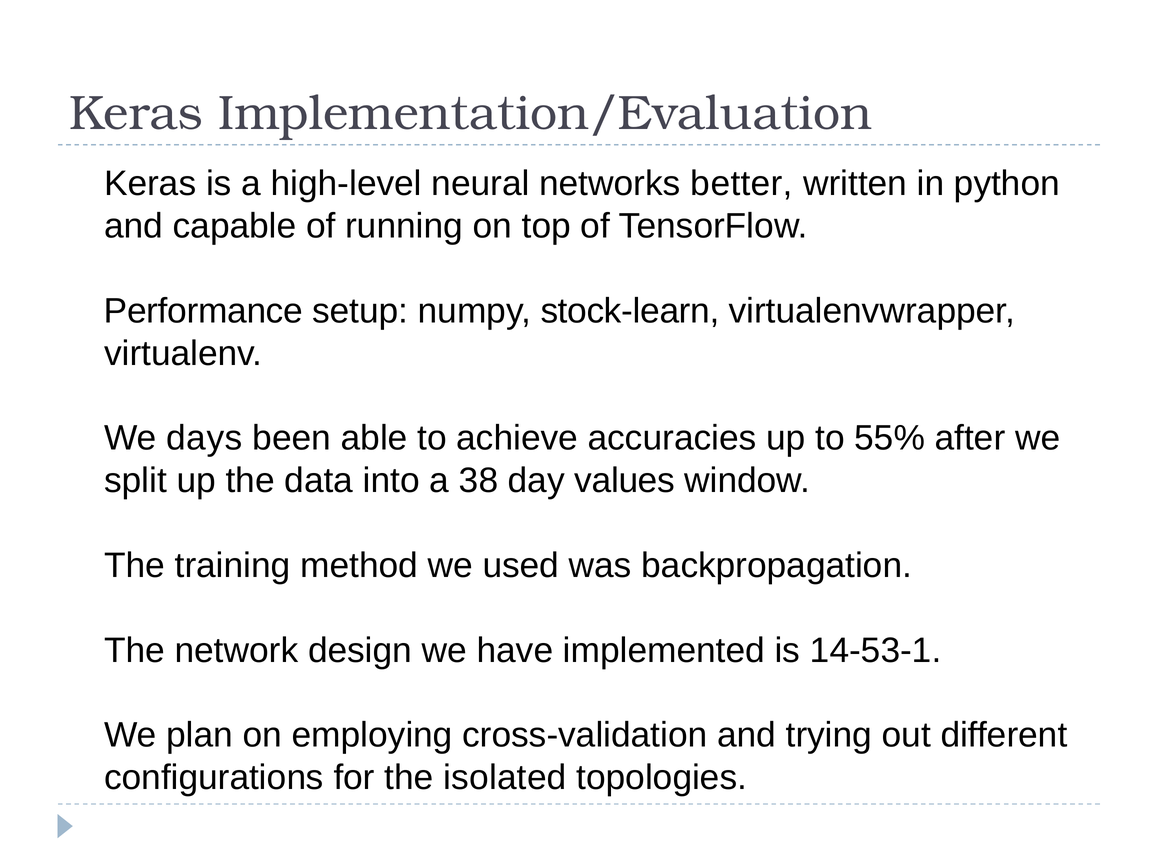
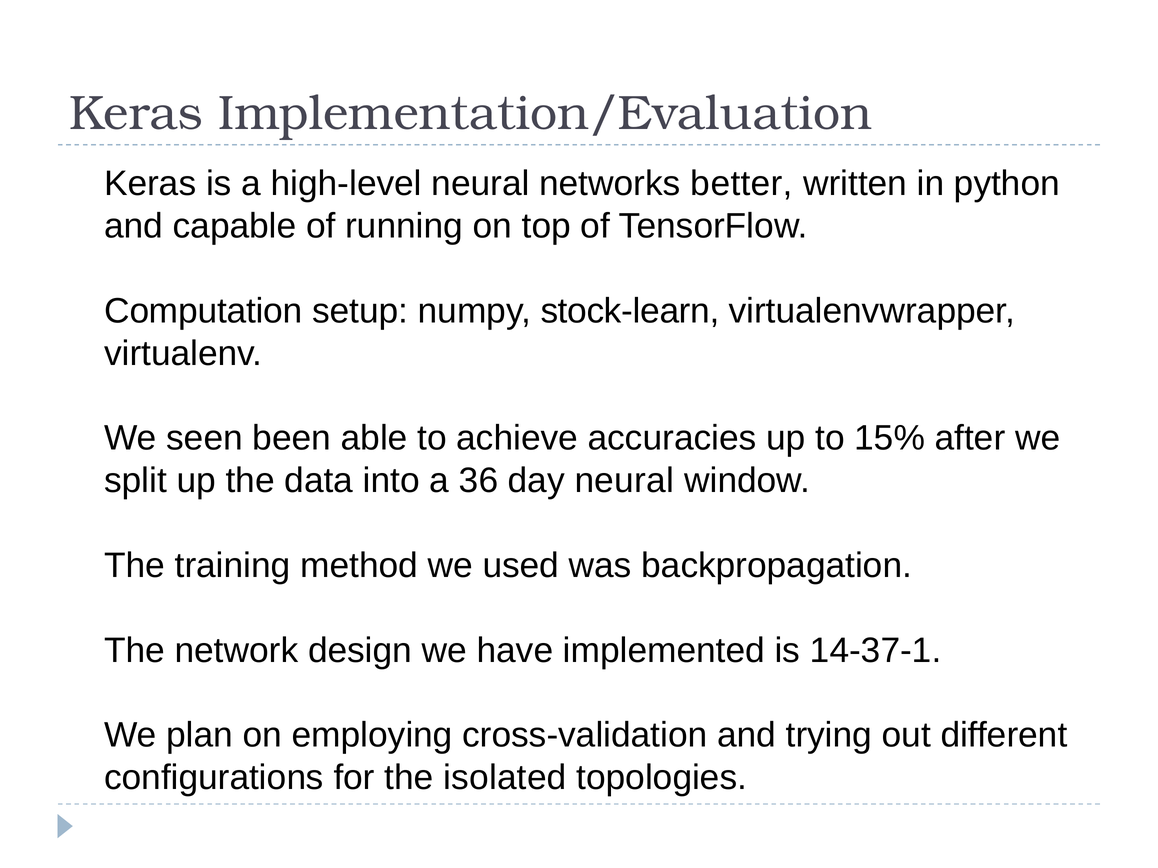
Performance: Performance -> Computation (203, 311)
days: days -> seen (205, 439)
55%: 55% -> 15% (890, 439)
38: 38 -> 36 (479, 481)
day values: values -> neural (624, 481)
14-53-1: 14-53-1 -> 14-37-1 (876, 651)
